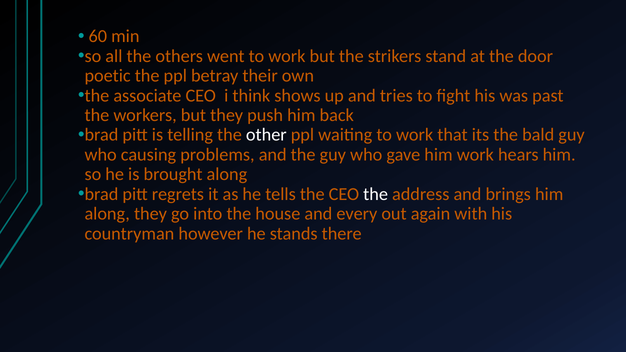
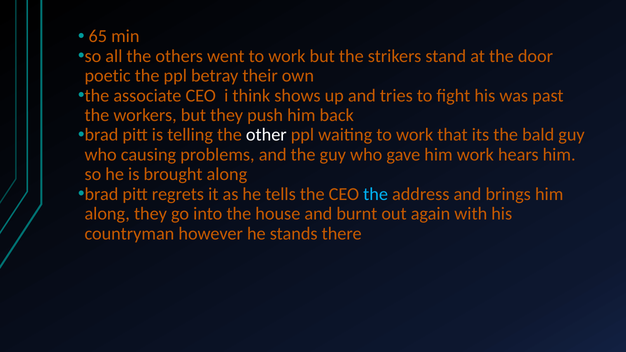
60: 60 -> 65 (98, 36)
the colour: white -> light blue (376, 194)
every: every -> burnt (357, 214)
